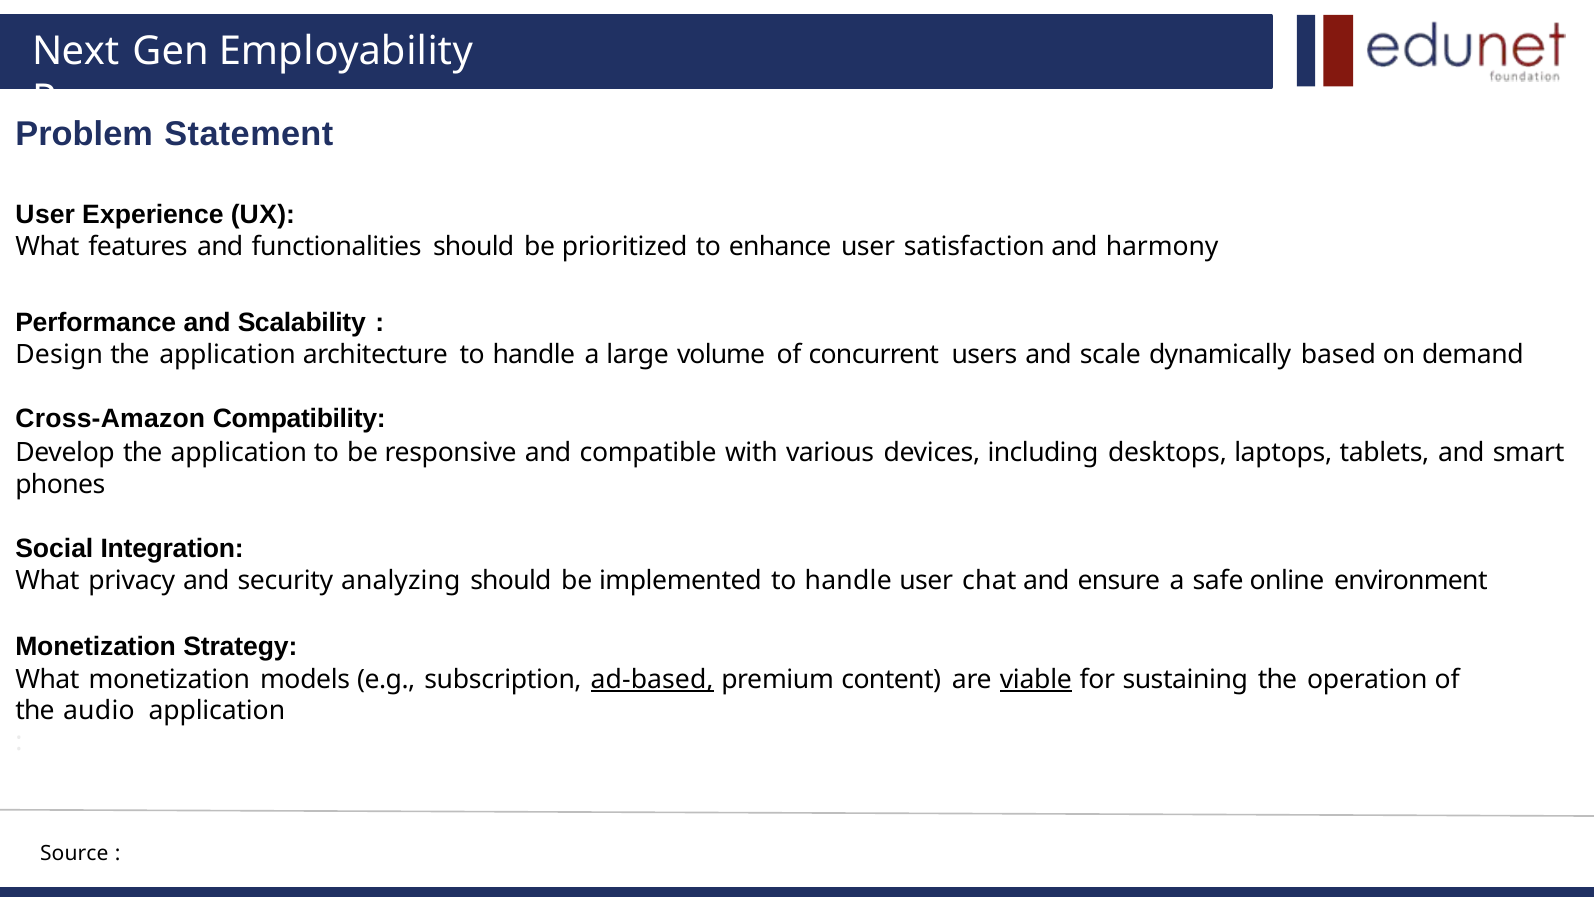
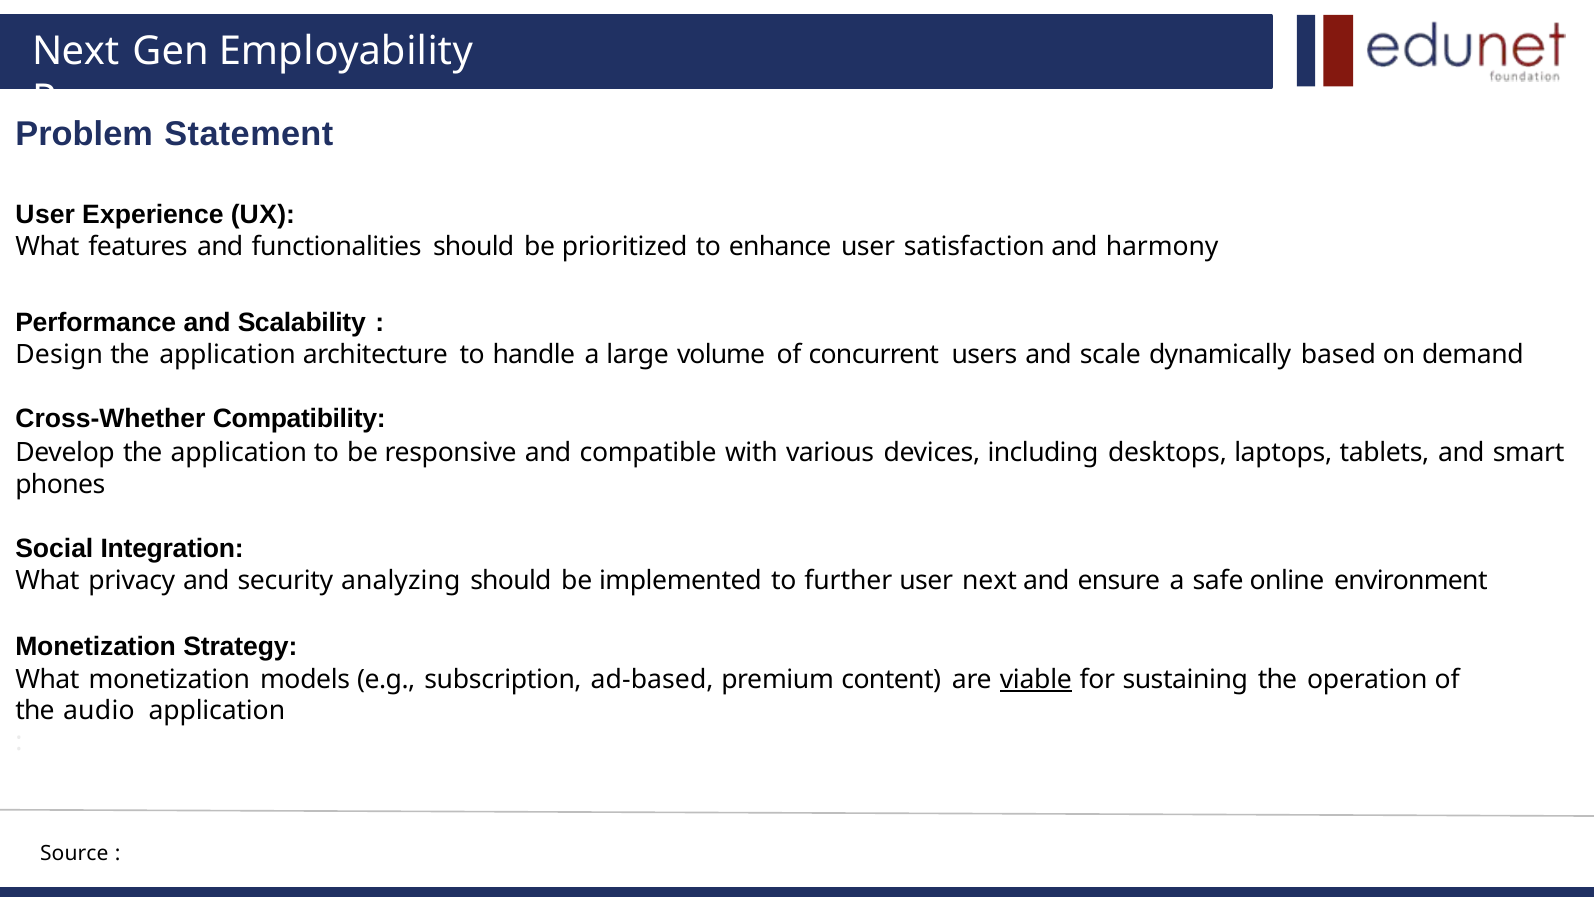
Cross-Amazon: Cross-Amazon -> Cross-Whether (110, 419)
implemented to handle: handle -> further (848, 580)
user chat: chat -> next (990, 580)
ad-based underline: present -> none (652, 679)
